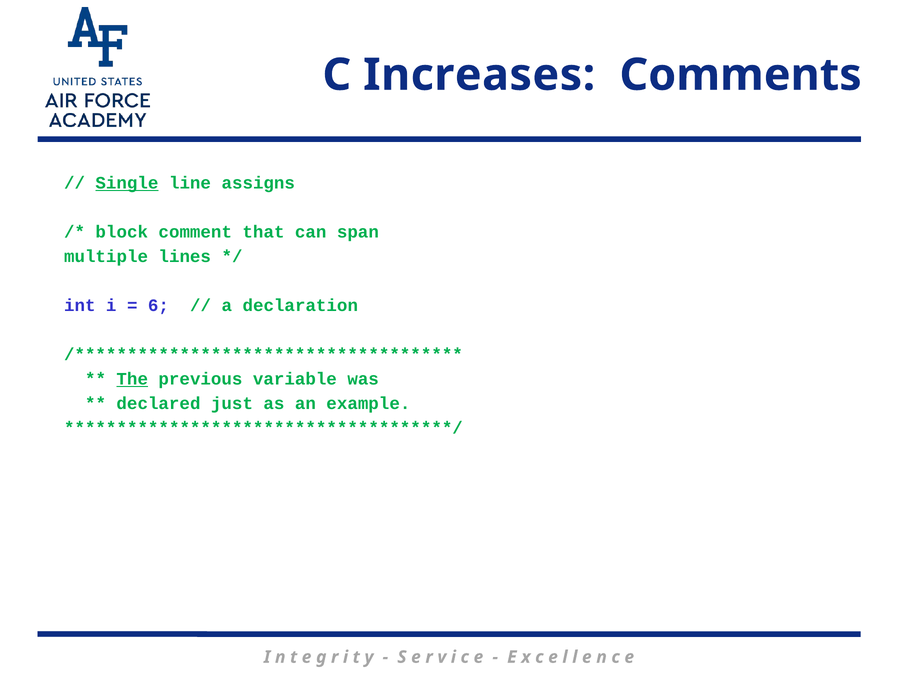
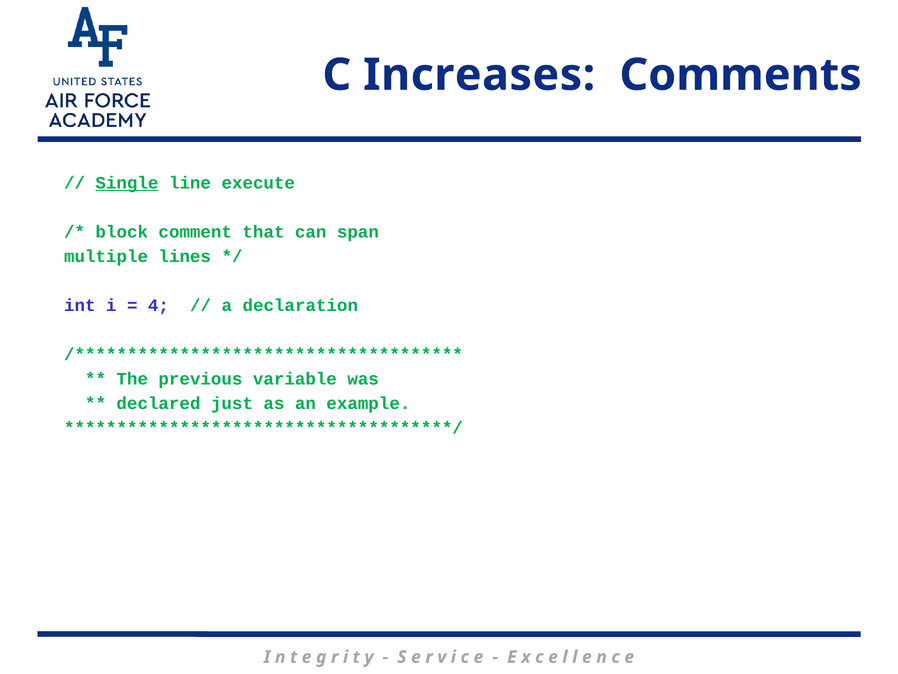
assigns: assigns -> execute (258, 183)
6: 6 -> 4 (158, 305)
The underline: present -> none (132, 379)
